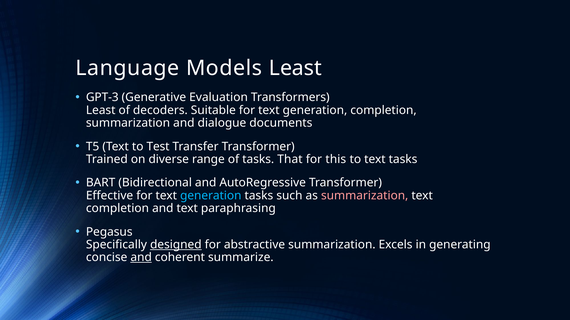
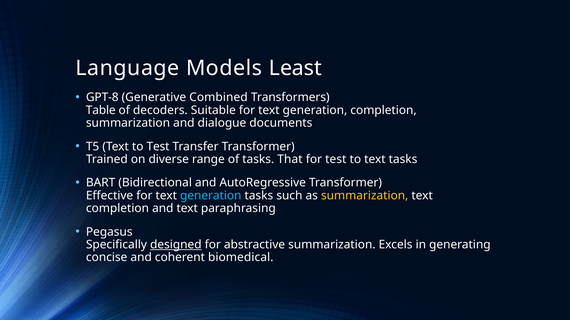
GPT-3: GPT-3 -> GPT-8 (102, 98)
Evaluation: Evaluation -> Combined (218, 98)
Least: Least -> Table (101, 110)
for this: this -> test (336, 160)
summarization colour: pink -> yellow (365, 196)
and underline: present -> none (141, 258)
summarize: summarize -> biomedical (241, 258)
